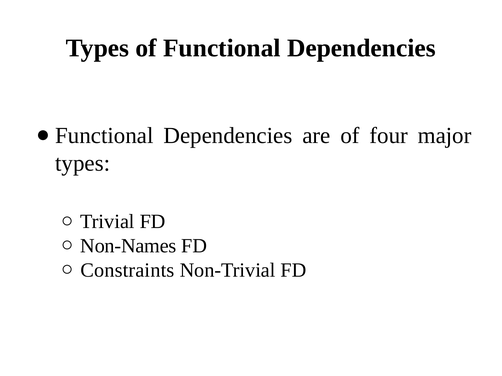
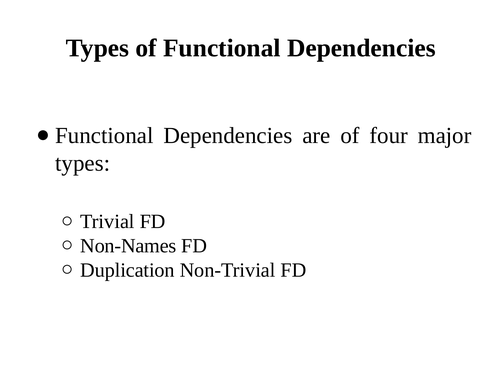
Constraints: Constraints -> Duplication (128, 270)
